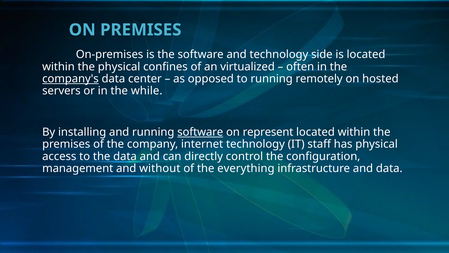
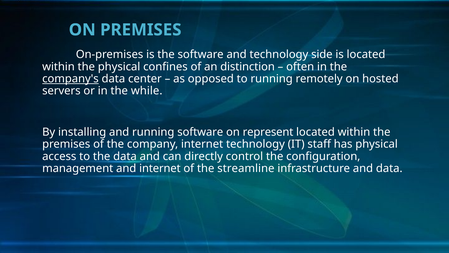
virtualized: virtualized -> distinction (248, 67)
software underline: present -> none (200, 132)
and without: without -> internet (160, 168)
everything: everything -> streamline (246, 168)
